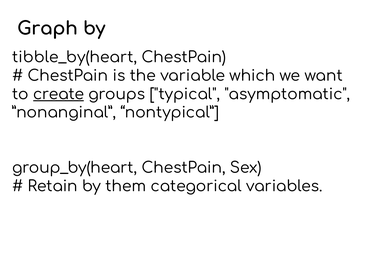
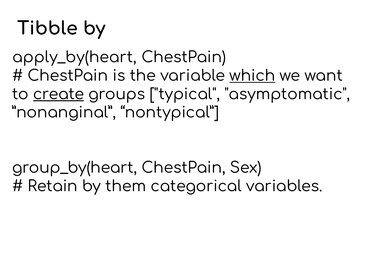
Graph: Graph -> Tibble (47, 29)
tibble_by(heart: tibble_by(heart -> apply_by(heart (75, 58)
which underline: none -> present (252, 76)
